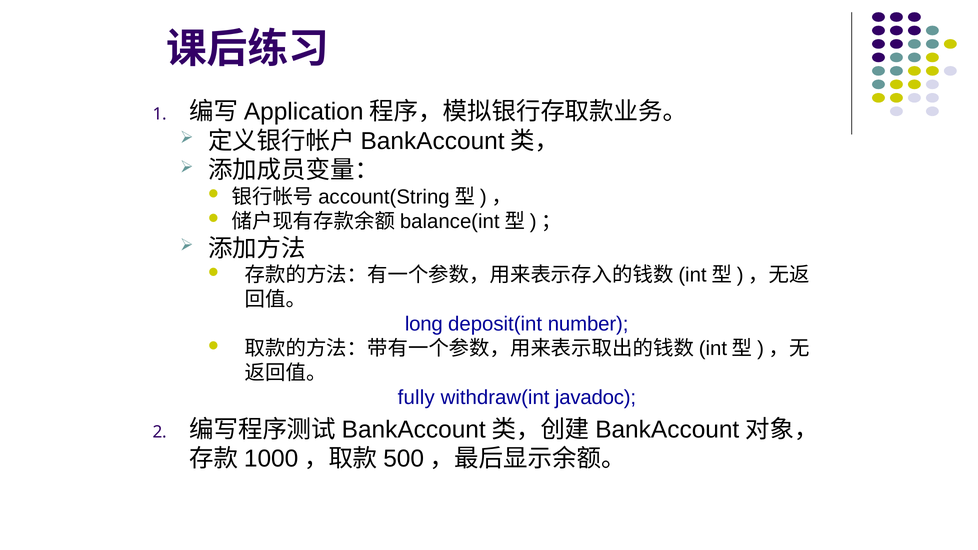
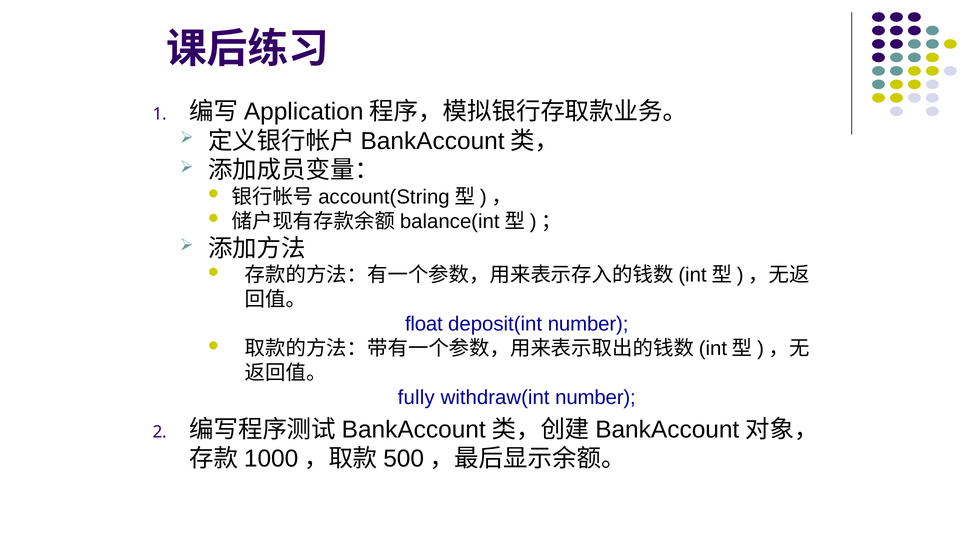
long: long -> float (424, 324)
withdraw(int javadoc: javadoc -> number (595, 398)
